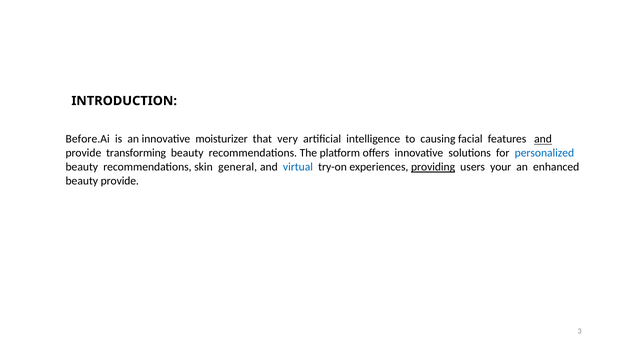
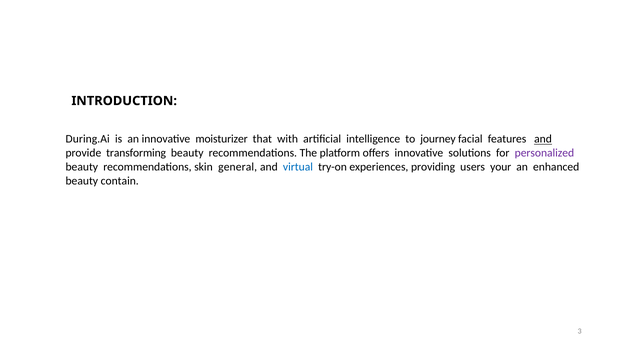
Before.Ai: Before.Ai -> During.Ai (88, 139)
very: very -> with (288, 139)
causing: causing -> journey (438, 139)
personalized colour: blue -> purple (544, 153)
providing underline: present -> none (433, 167)
beauty provide: provide -> contain (120, 181)
